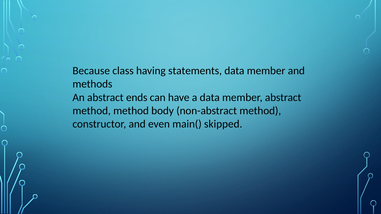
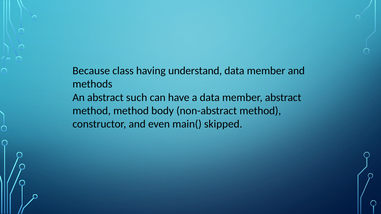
statements: statements -> understand (195, 71)
ends: ends -> such (137, 97)
